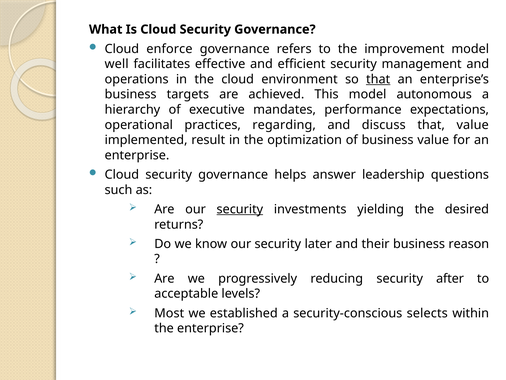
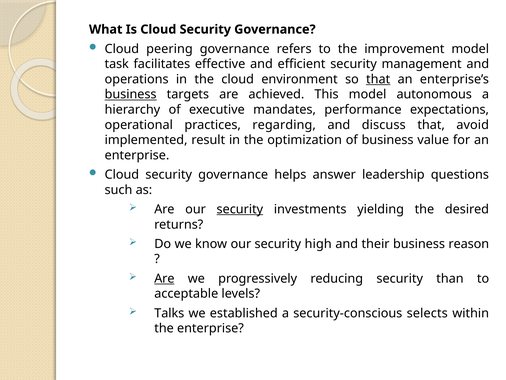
enforce: enforce -> peering (169, 49)
well: well -> task (117, 64)
business underline: none -> present (131, 94)
that value: value -> avoid (473, 125)
later: later -> high (318, 244)
Are underline: none -> present (164, 278)
after: after -> than (450, 278)
Most: Most -> Talks (169, 313)
